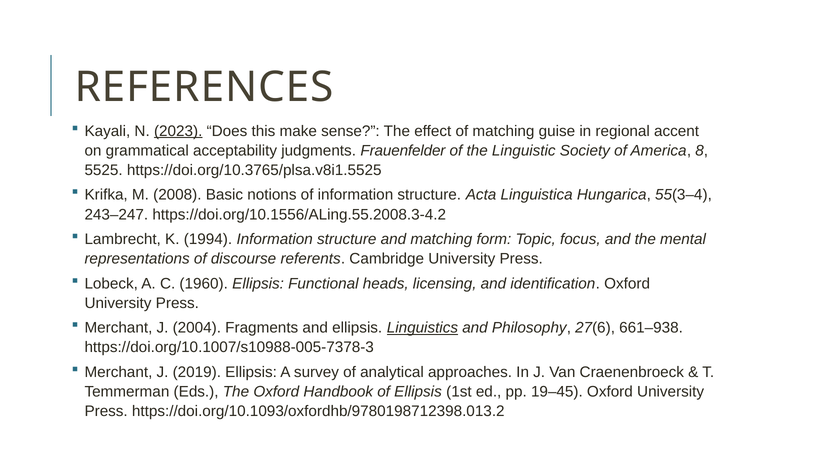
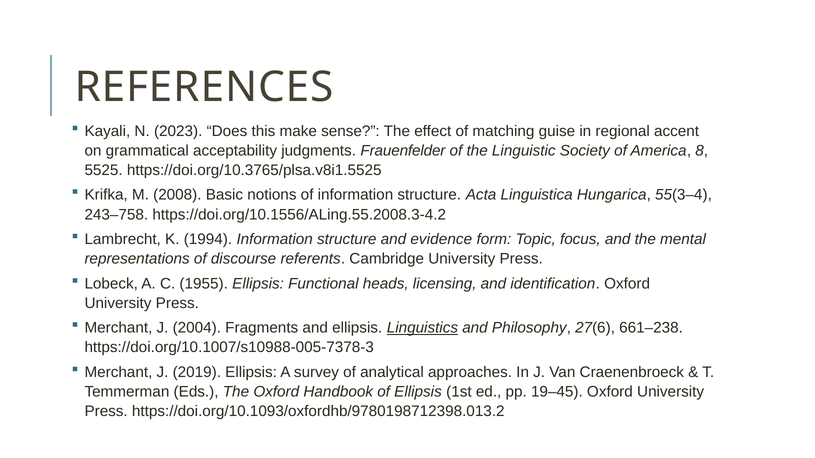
2023 underline: present -> none (178, 131)
243–247: 243–247 -> 243–758 (116, 215)
and matching: matching -> evidence (441, 239)
1960: 1960 -> 1955 (204, 284)
661–938: 661–938 -> 661–238 (651, 328)
